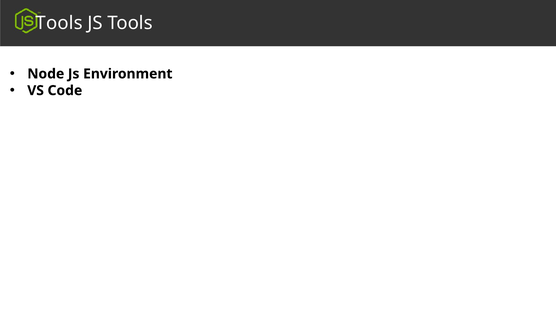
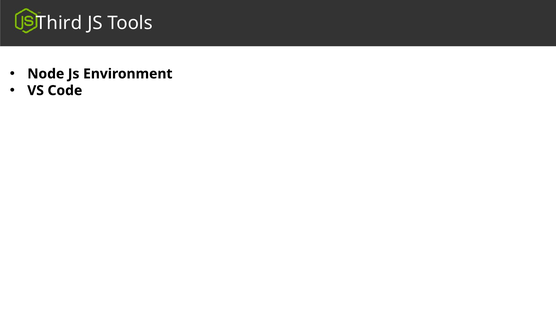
Tools: Tools -> Third (59, 23)
